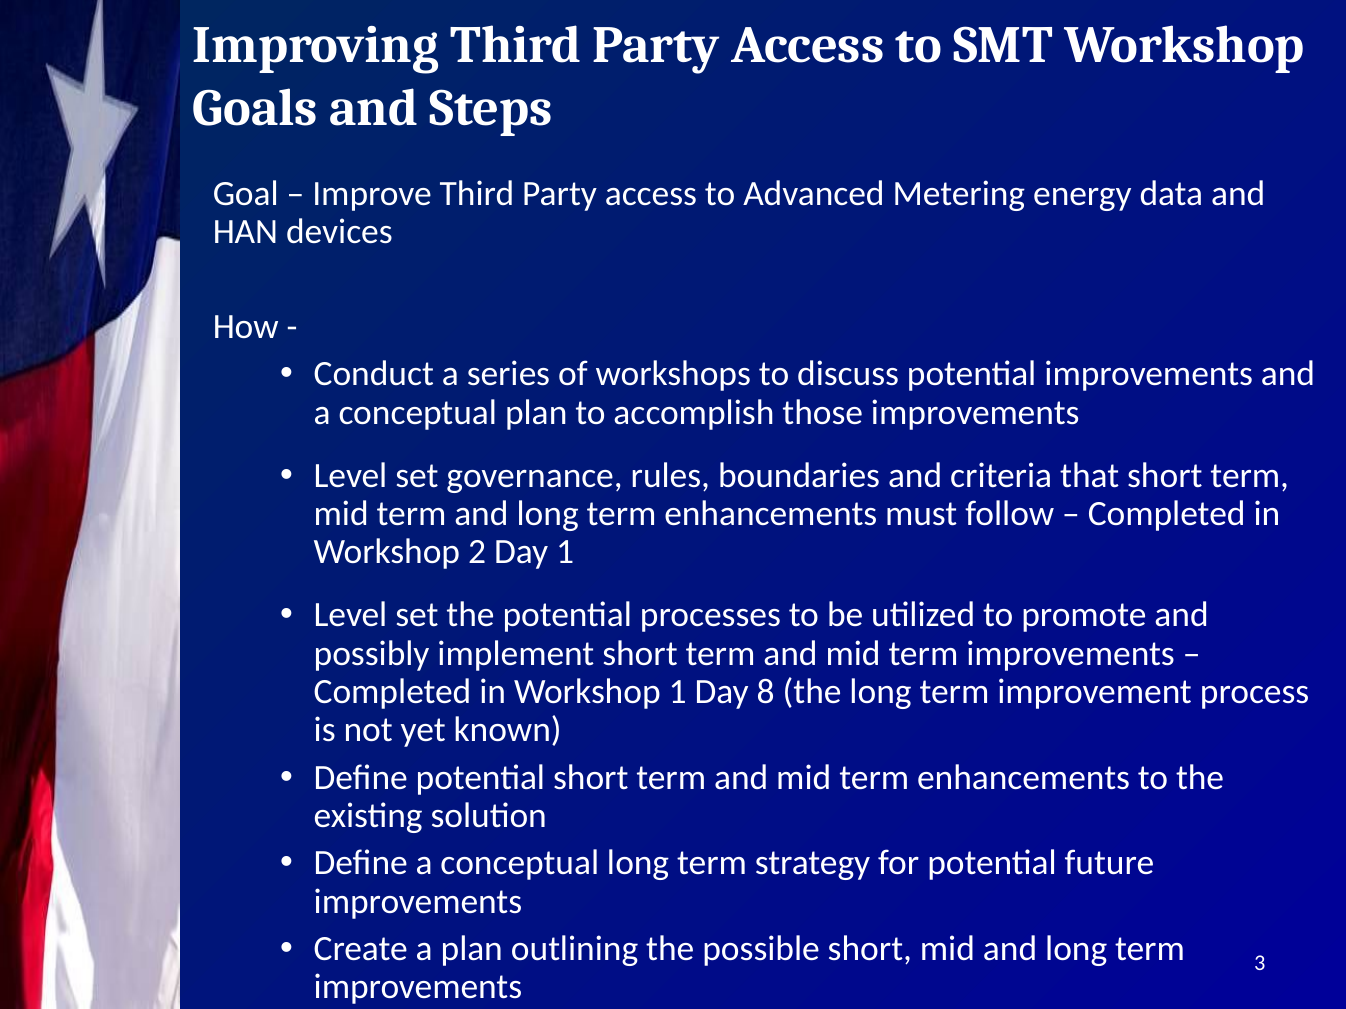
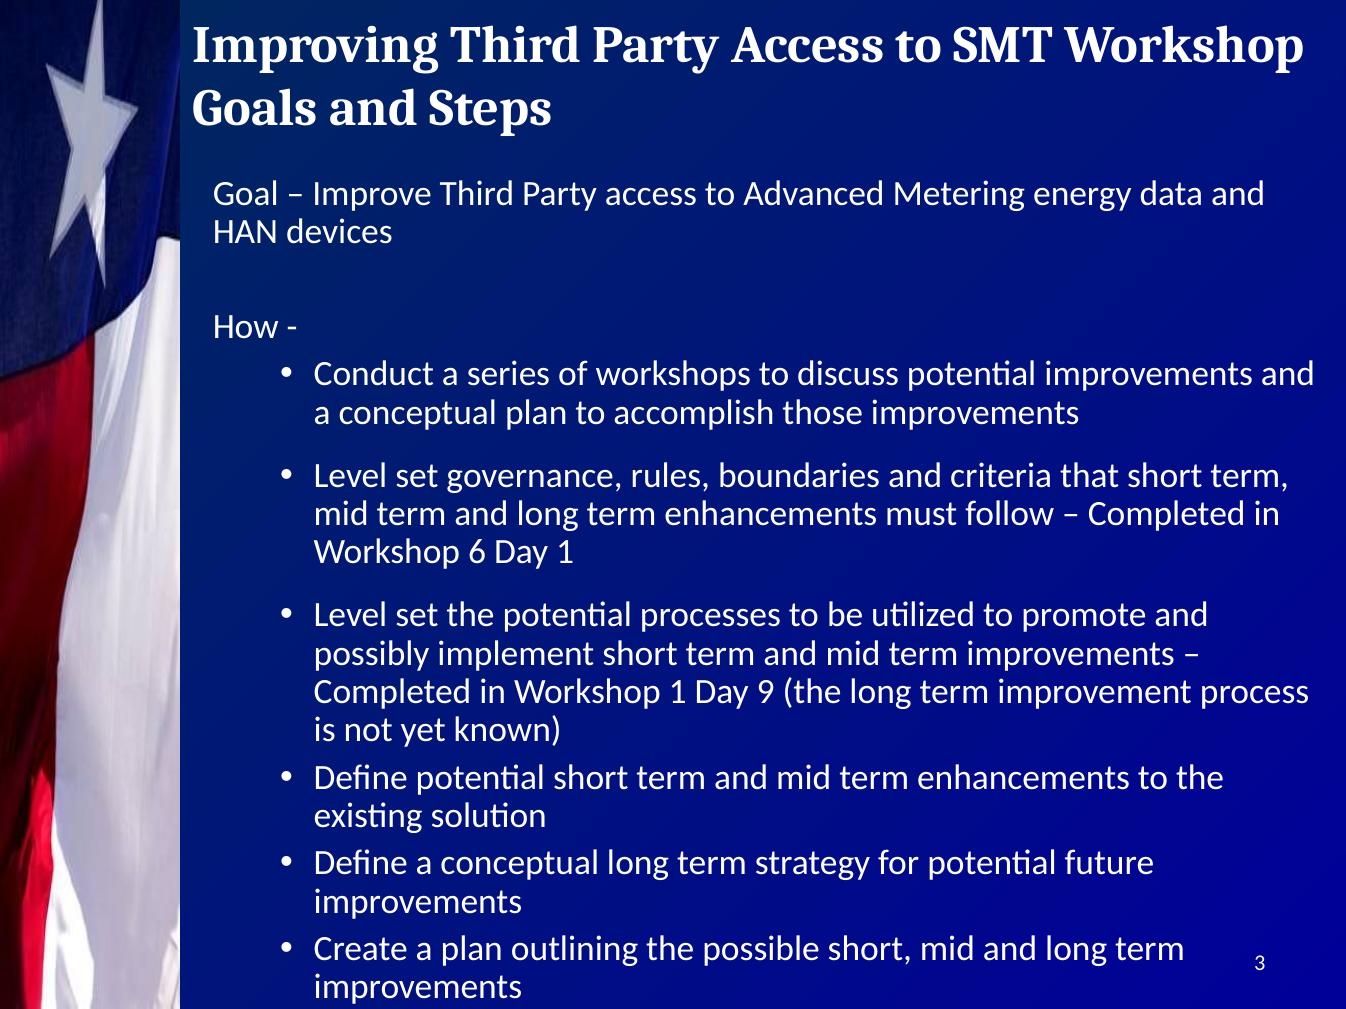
2: 2 -> 6 (477, 552)
8: 8 -> 9 (766, 692)
